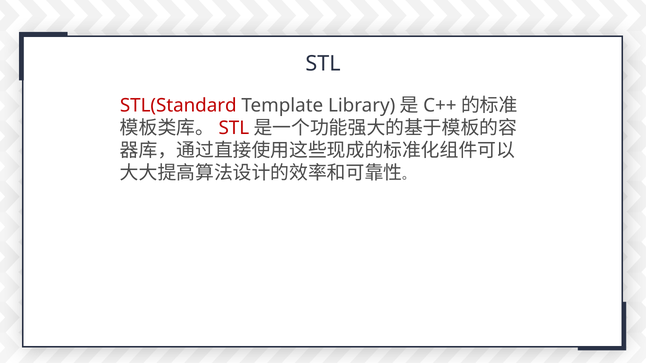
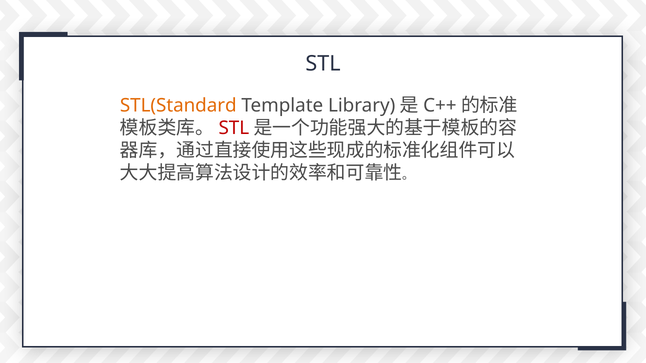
STL(Standard colour: red -> orange (178, 106)
